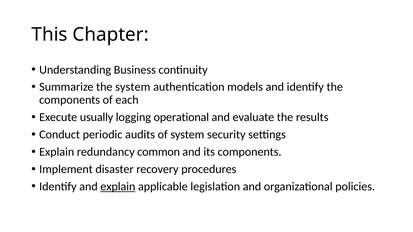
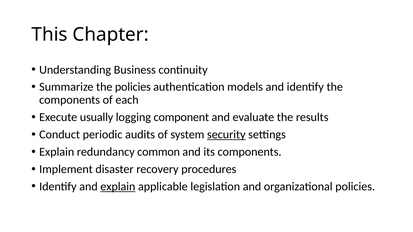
the system: system -> policies (133, 87)
operational: operational -> component (181, 117)
security underline: none -> present (226, 135)
